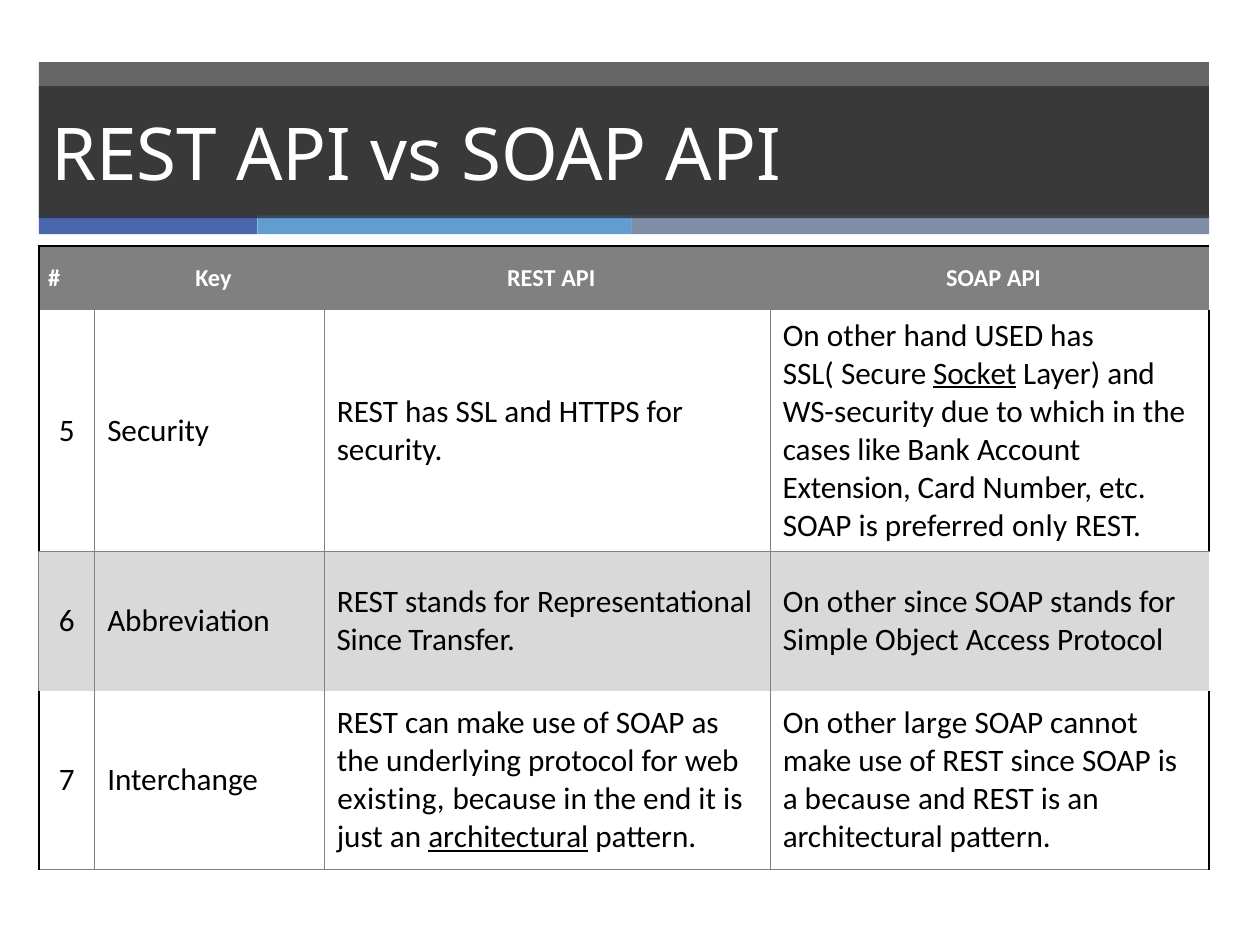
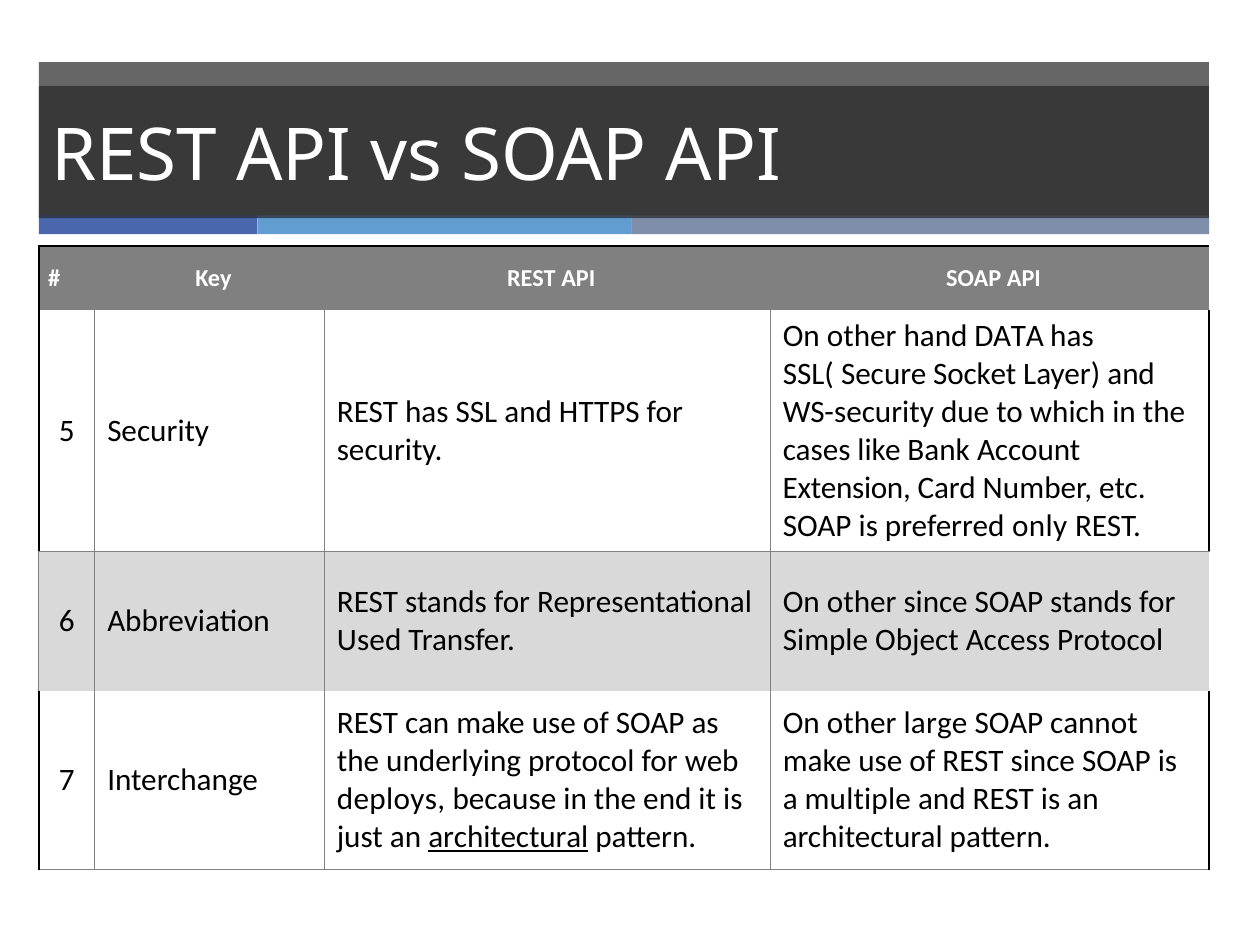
USED: USED -> DATA (1009, 336)
Socket underline: present -> none (975, 374)
Since: Since -> Used (369, 640)
existing: existing -> deploys (391, 800)
a because: because -> multiple (858, 800)
